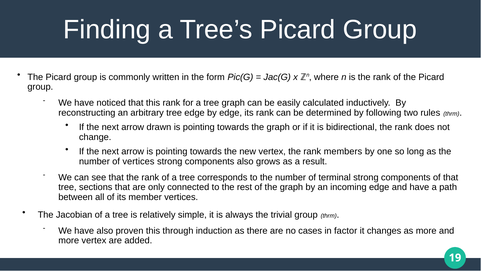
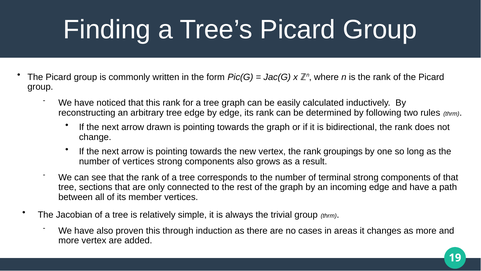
members: members -> groupings (343, 151)
factor: factor -> areas (346, 230)
